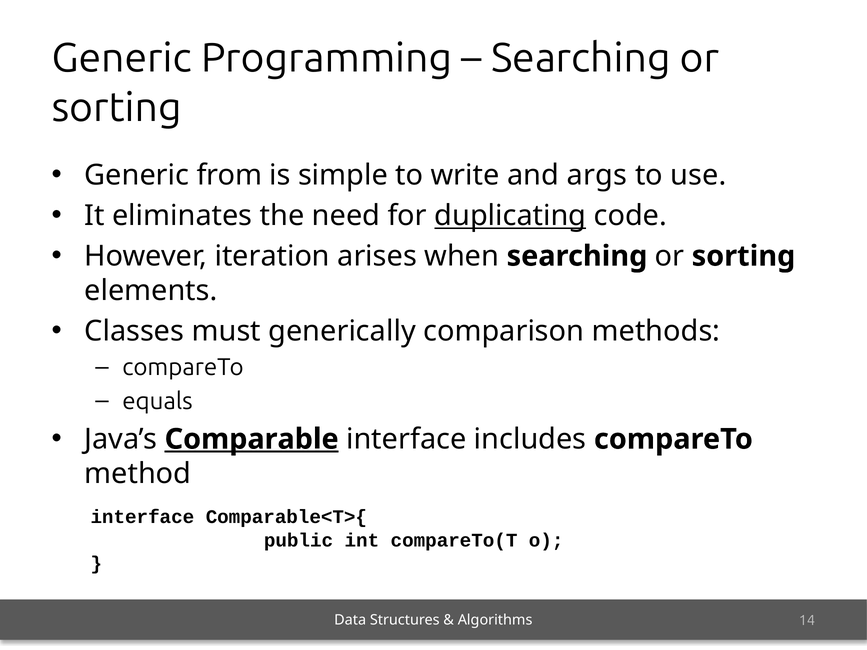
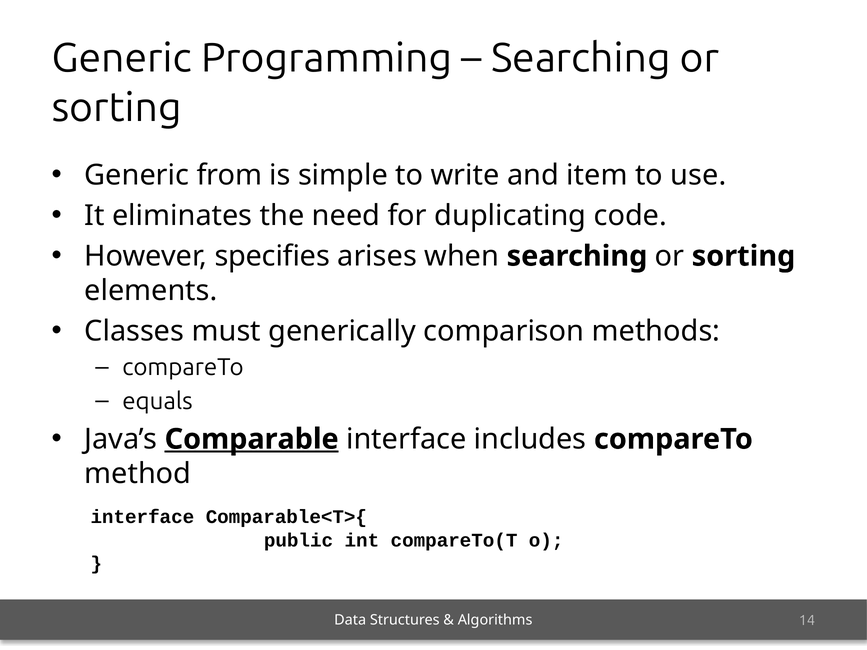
args: args -> item (597, 175)
duplicating underline: present -> none (510, 216)
iteration: iteration -> specifies (272, 256)
